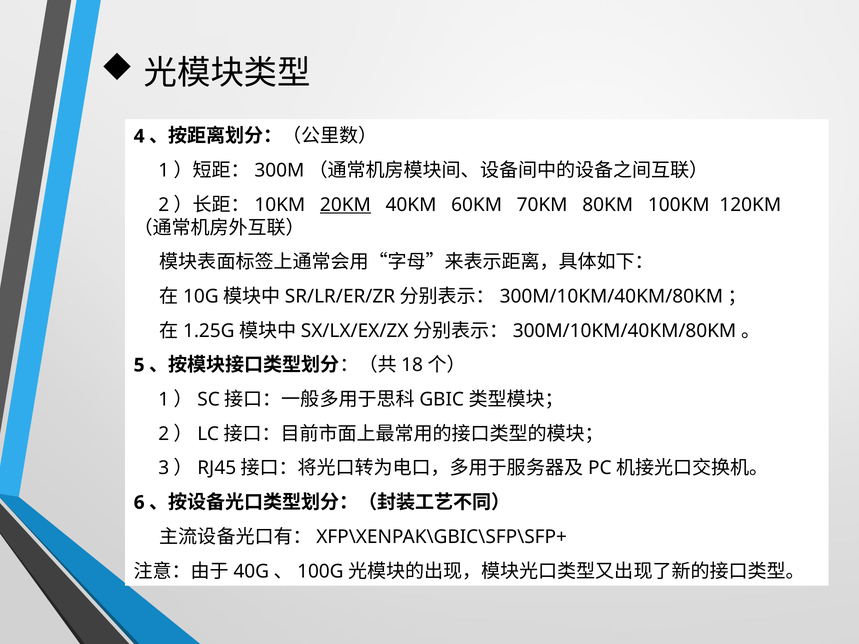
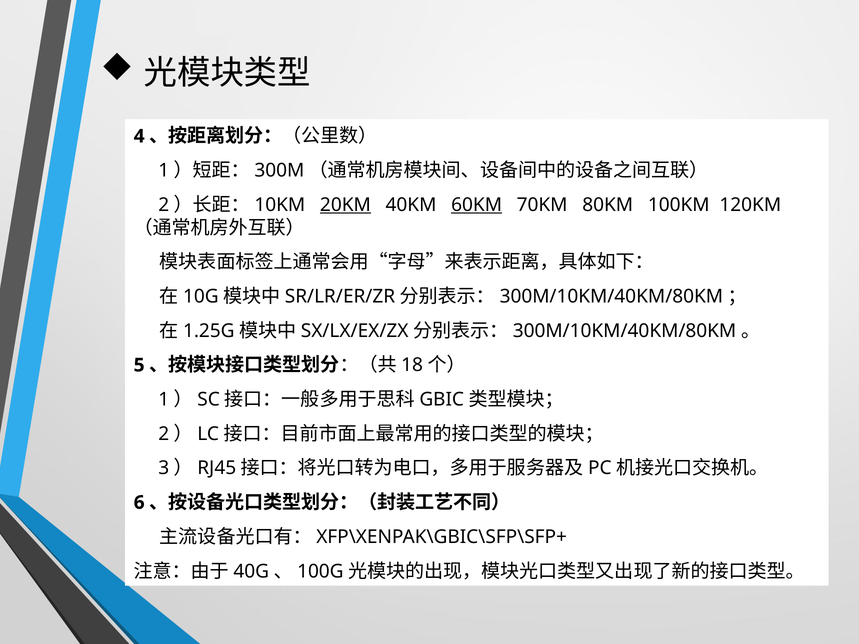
60KM underline: none -> present (477, 205)
